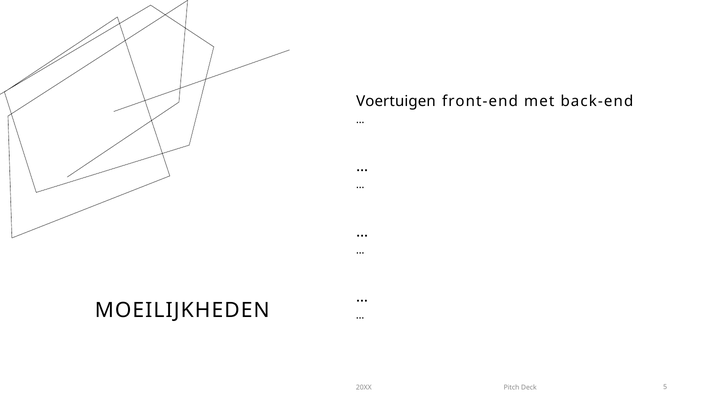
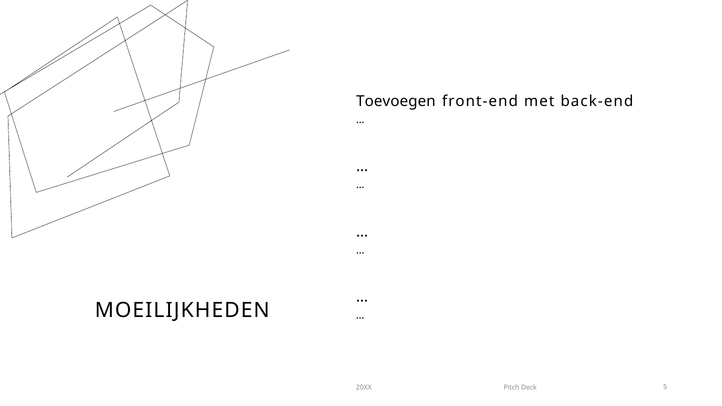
Voertuigen: Voertuigen -> Toevoegen (396, 101)
